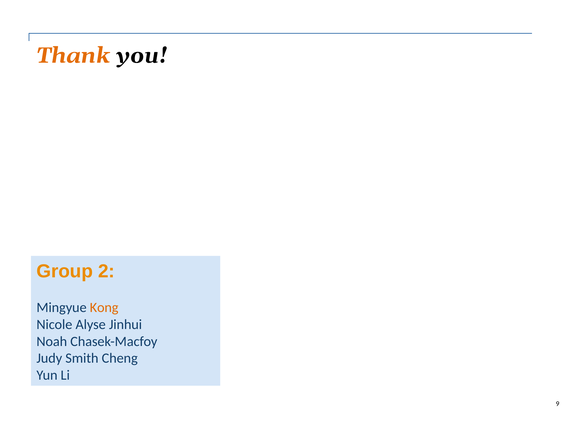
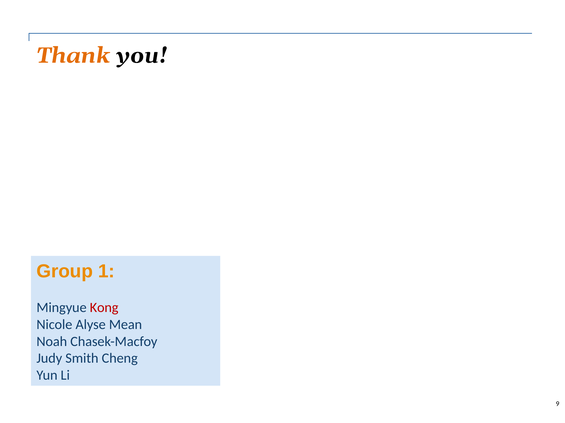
2: 2 -> 1 (106, 272)
Kong colour: orange -> red (104, 308)
Jinhui: Jinhui -> Mean (126, 325)
